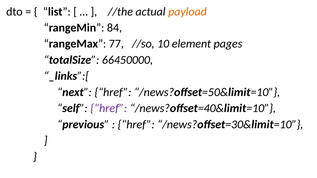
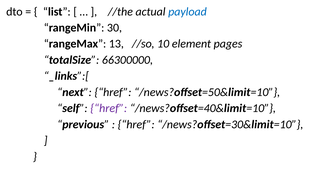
payload colour: orange -> blue (187, 12)
84: 84 -> 30 (114, 28)
77: 77 -> 13 (116, 44)
66450000: 66450000 -> 66300000 (127, 60)
